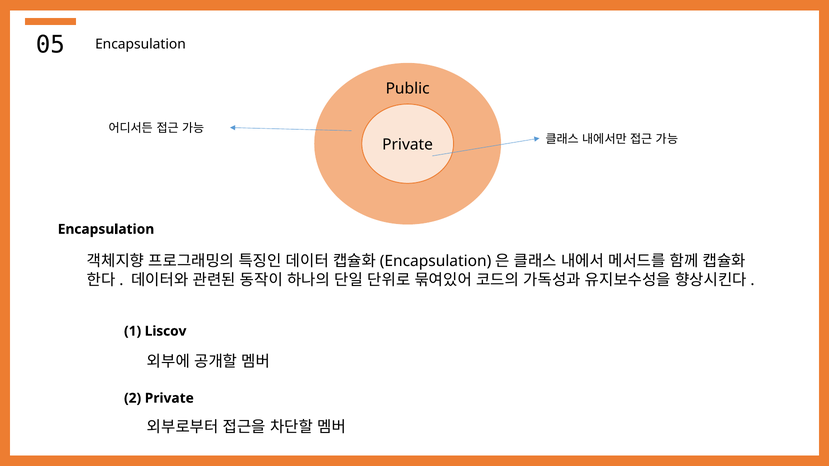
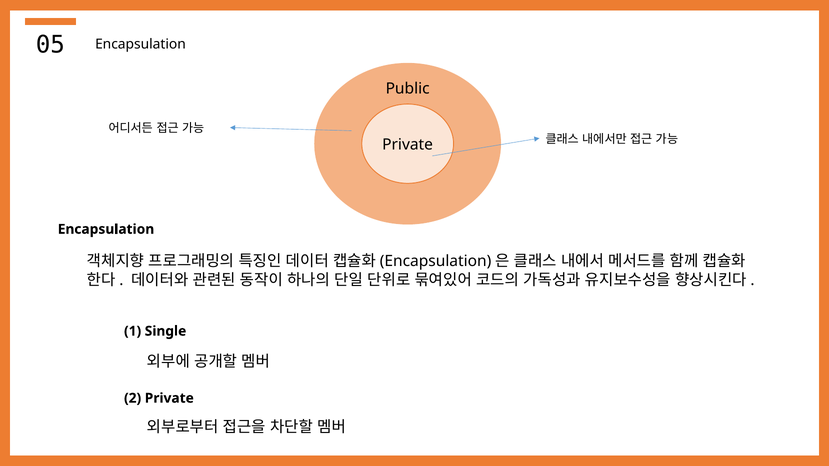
Liscov: Liscov -> Single (166, 331)
